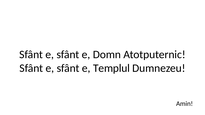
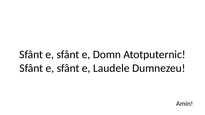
Templul: Templul -> Laudele (111, 68)
